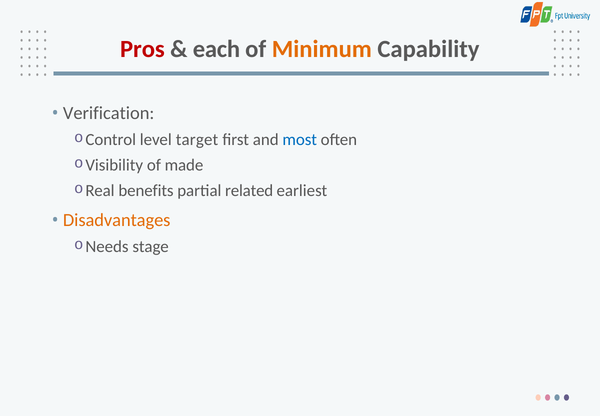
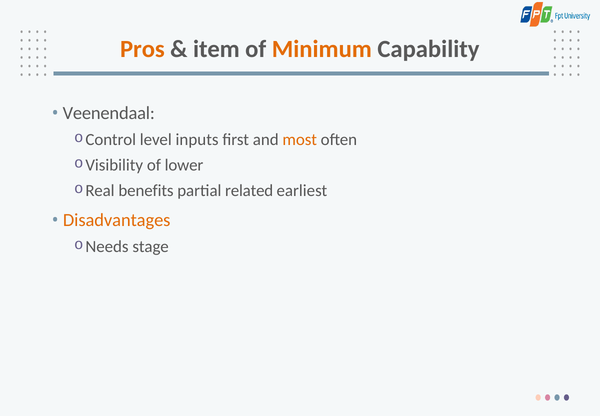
Pros colour: red -> orange (142, 49)
each: each -> item (216, 49)
Verification: Verification -> Veenendaal (109, 113)
target: target -> inputs (197, 139)
most colour: blue -> orange (300, 139)
made: made -> lower (184, 165)
